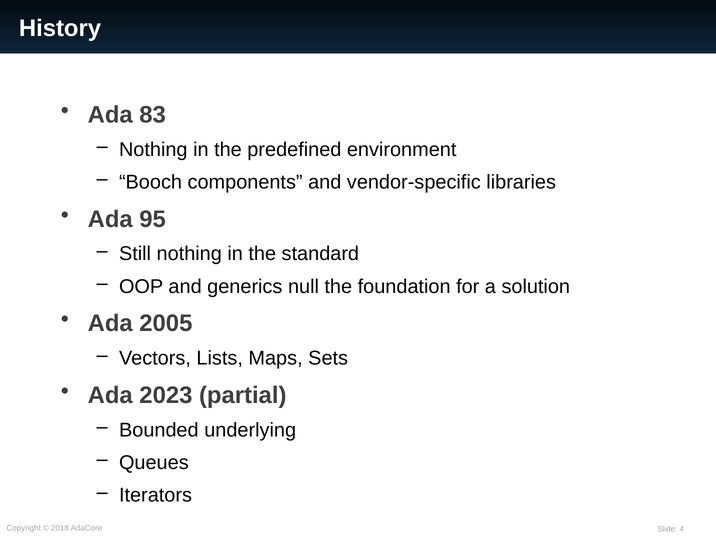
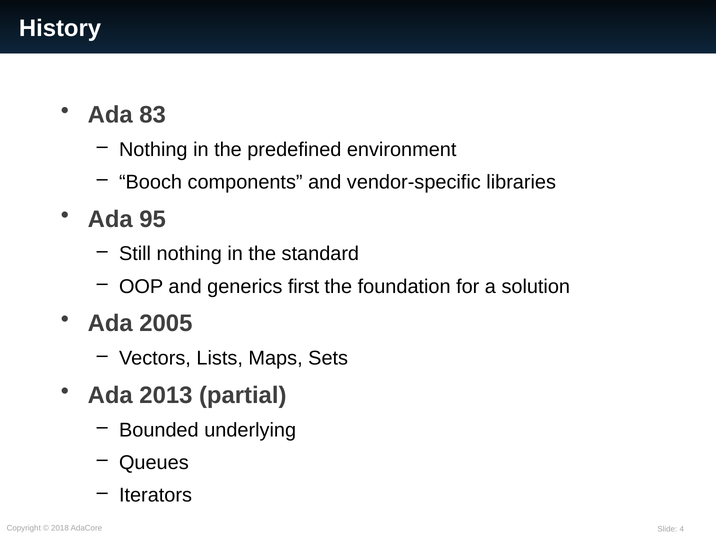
null: null -> first (304, 286)
2023: 2023 -> 2013 (166, 395)
